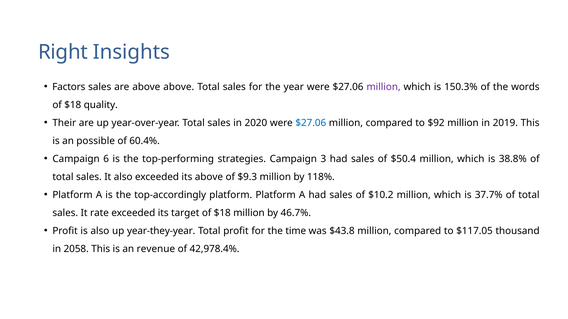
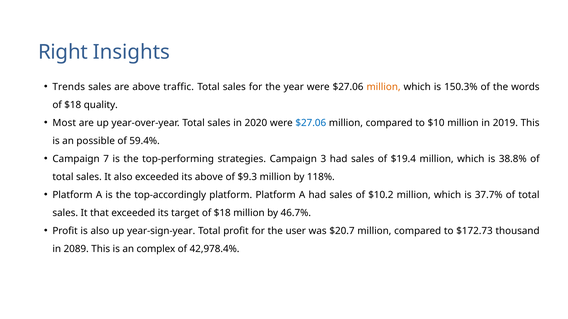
Factors: Factors -> Trends (69, 87)
above above: above -> traffic (179, 87)
million colour: purple -> orange (384, 87)
Their: Their -> Most (64, 123)
$92: $92 -> $10 (436, 123)
60.4%: 60.4% -> 59.4% (145, 141)
6: 6 -> 7 (106, 159)
$50.4: $50.4 -> $19.4 (403, 159)
rate: rate -> that (99, 213)
year-they-year: year-they-year -> year-sign-year (161, 231)
time: time -> user (296, 231)
$43.8: $43.8 -> $20.7 (342, 231)
$117.05: $117.05 -> $172.73 (475, 231)
2058: 2058 -> 2089 (76, 249)
revenue: revenue -> complex (156, 249)
